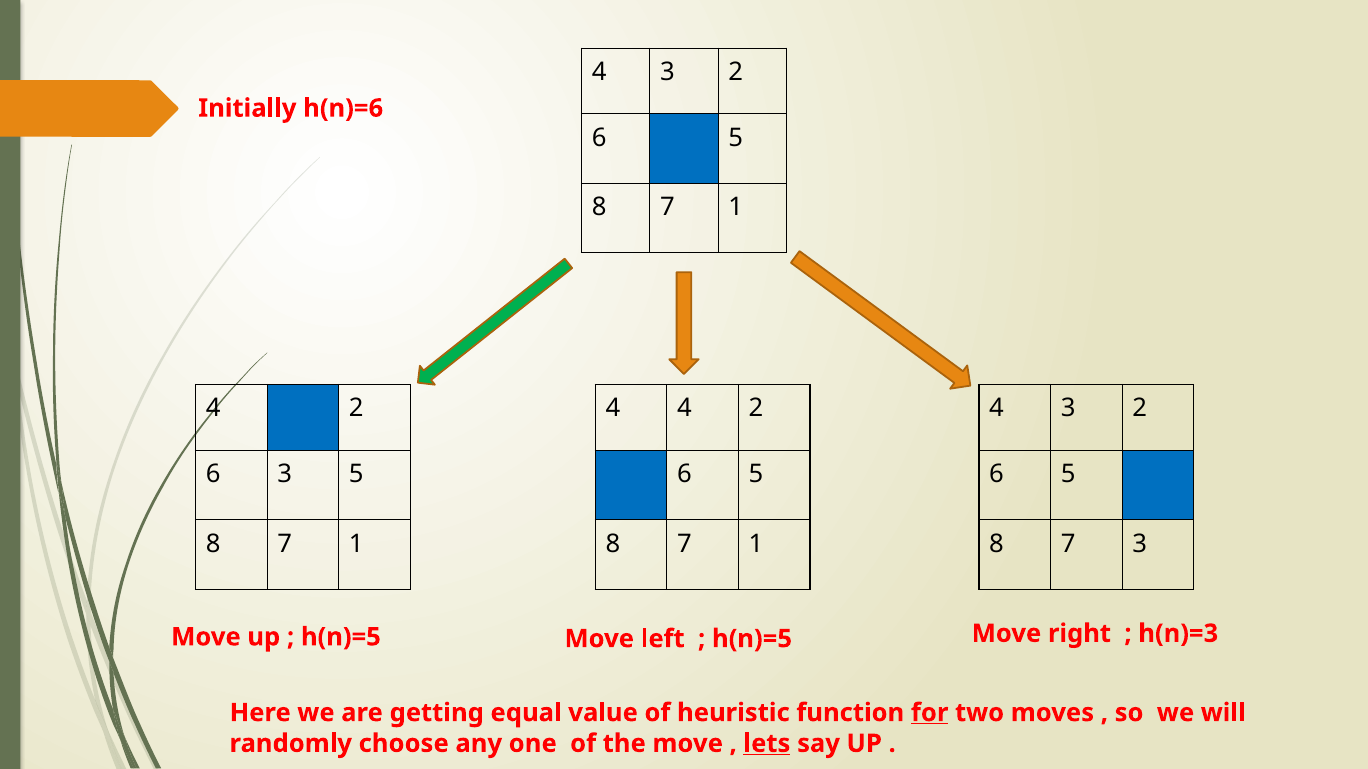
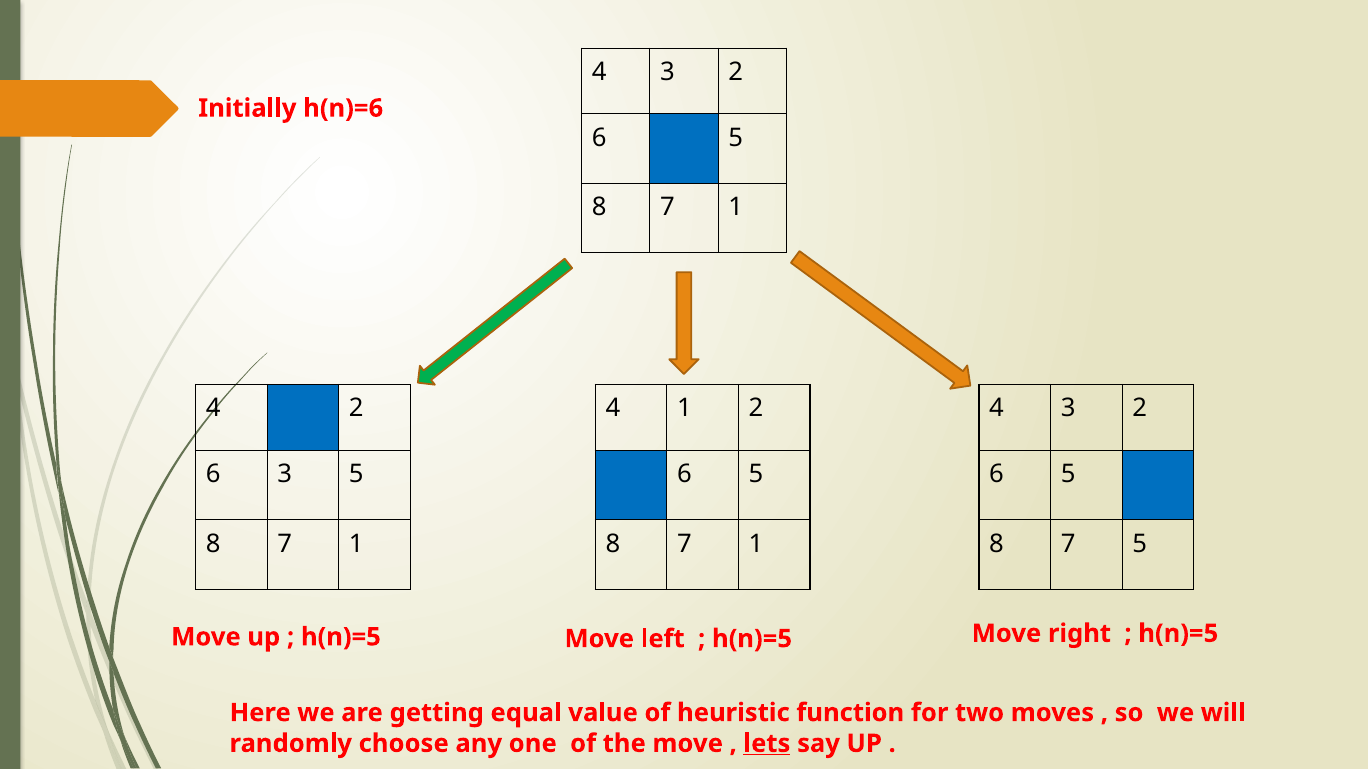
4 4: 4 -> 1 (684, 409)
7 3: 3 -> 5 (1140, 544)
h(n)=3: h(n)=3 -> h(n)=5 (1178, 634)
for underline: present -> none (930, 713)
